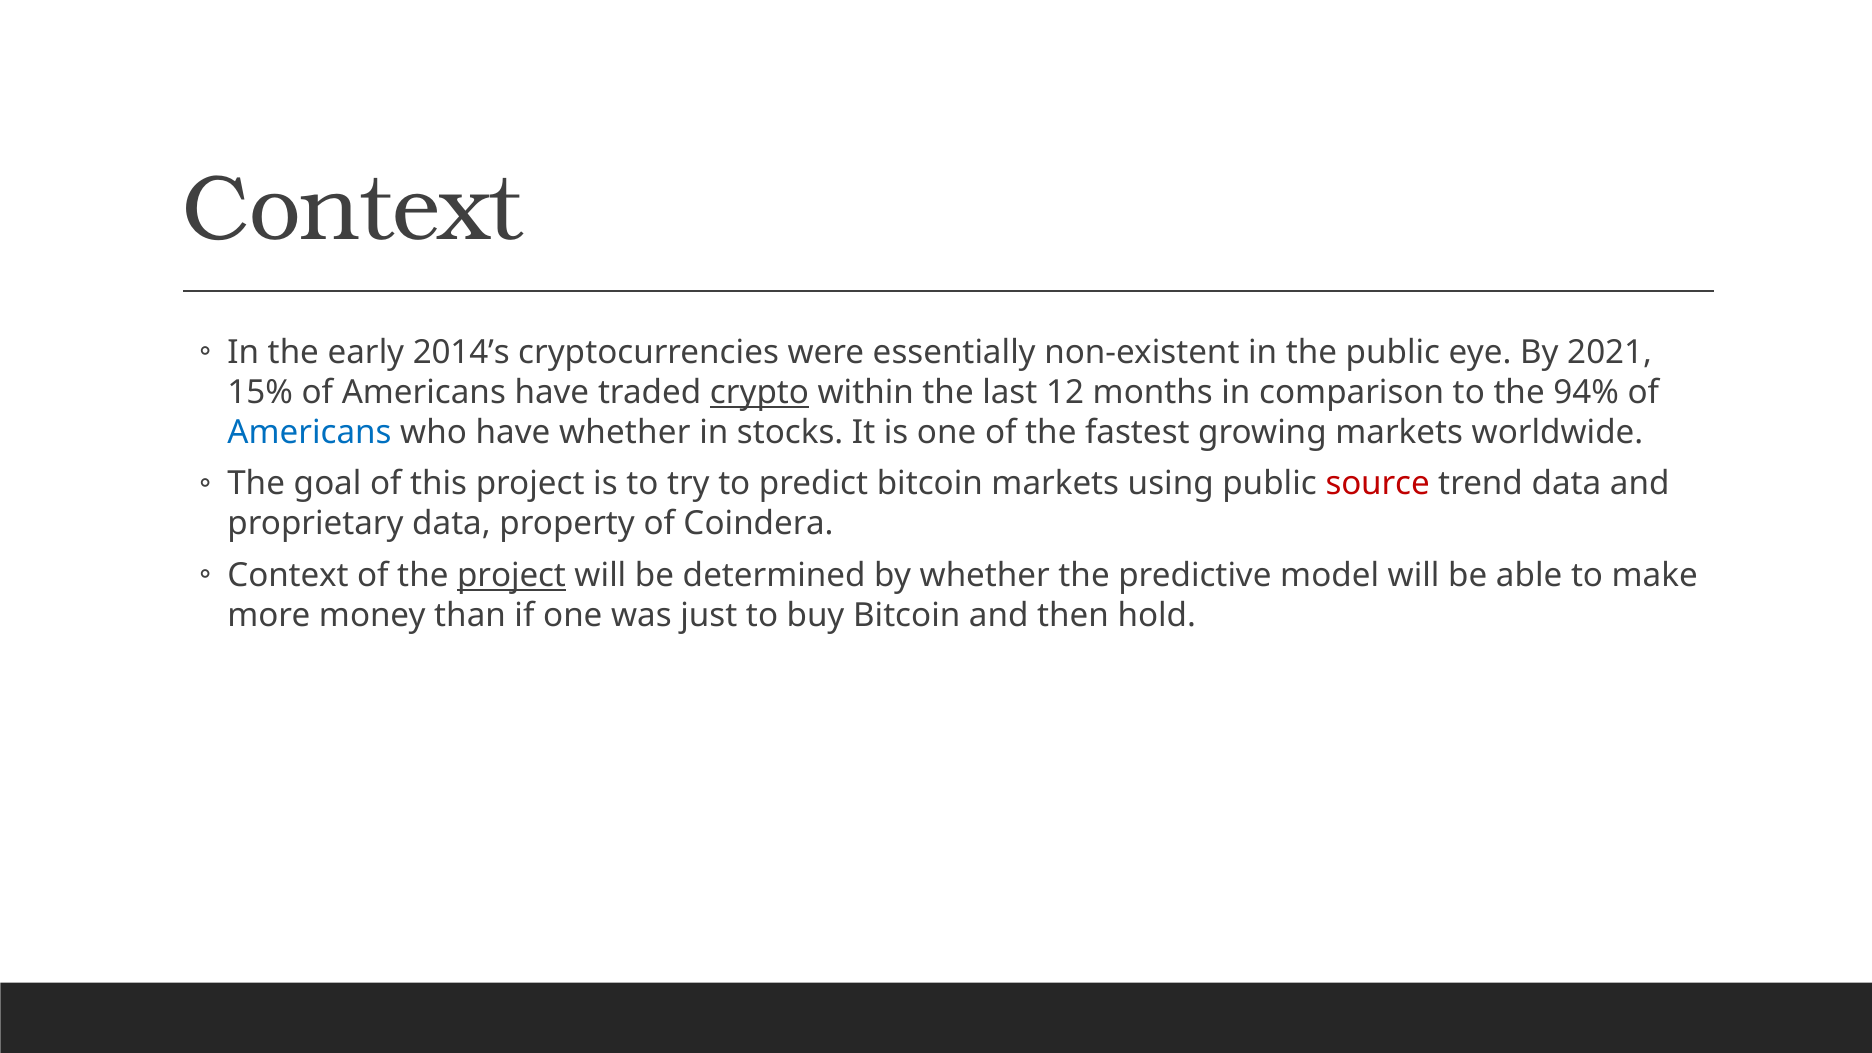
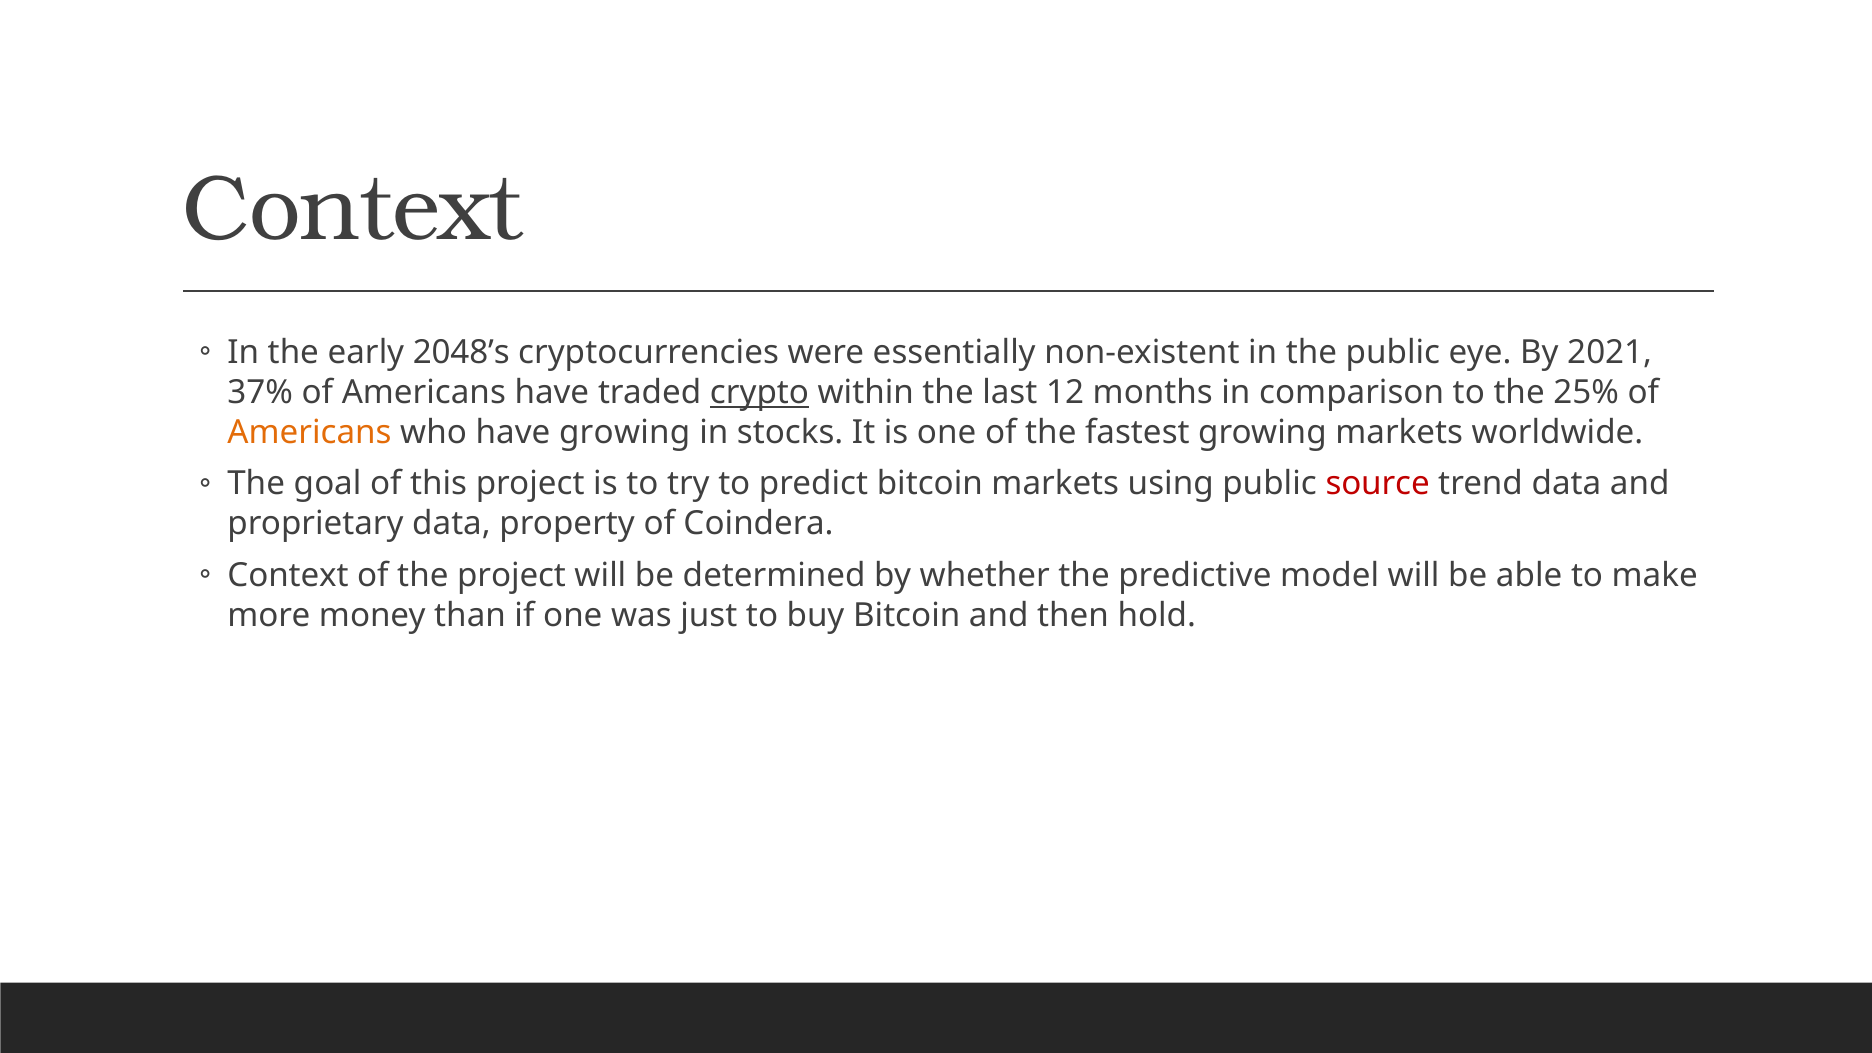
2014’s: 2014’s -> 2048’s (461, 353)
15%: 15% -> 37% (260, 393)
94%: 94% -> 25% (1586, 393)
Americans colour: blue -> orange (310, 433)
have whether: whether -> growing (625, 433)
project underline: present -> none (512, 575)
